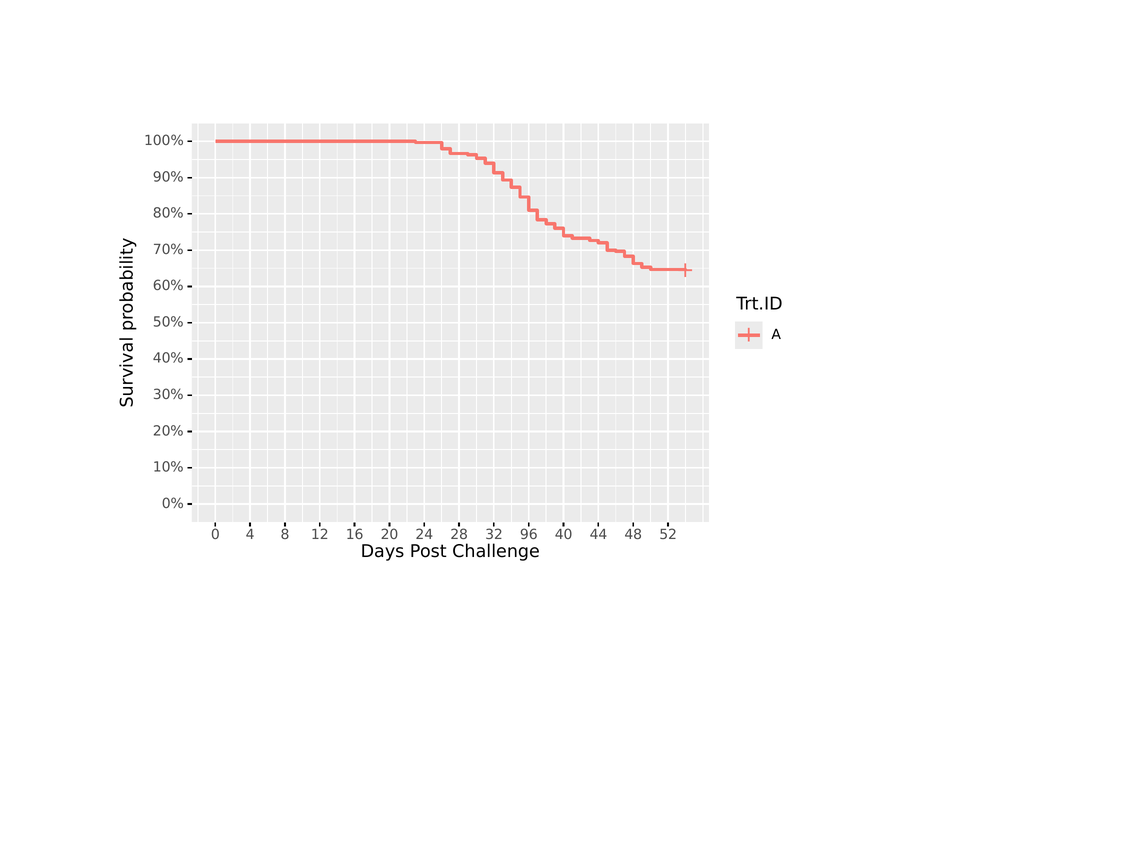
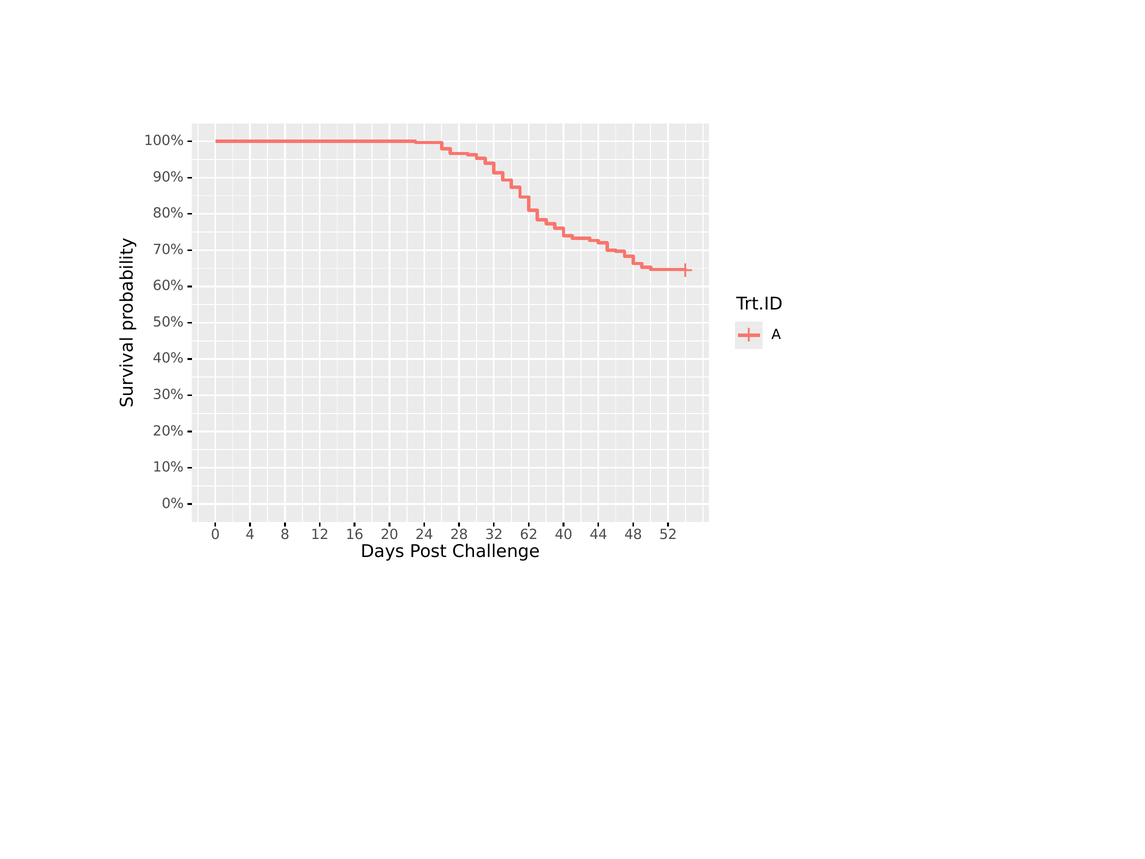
96: 96 -> 62 (529, 534)
